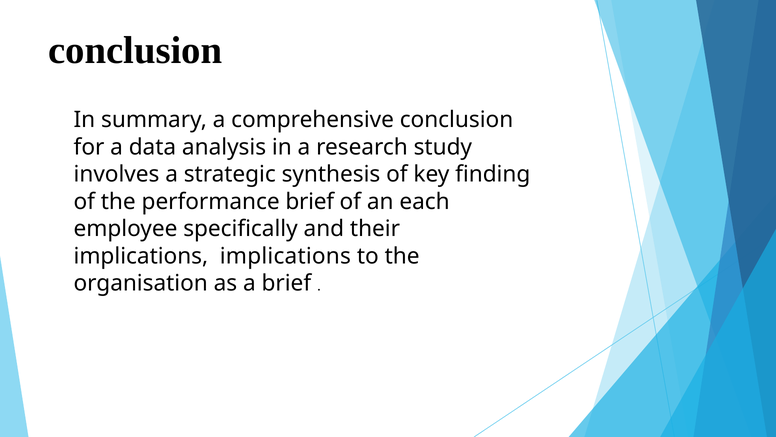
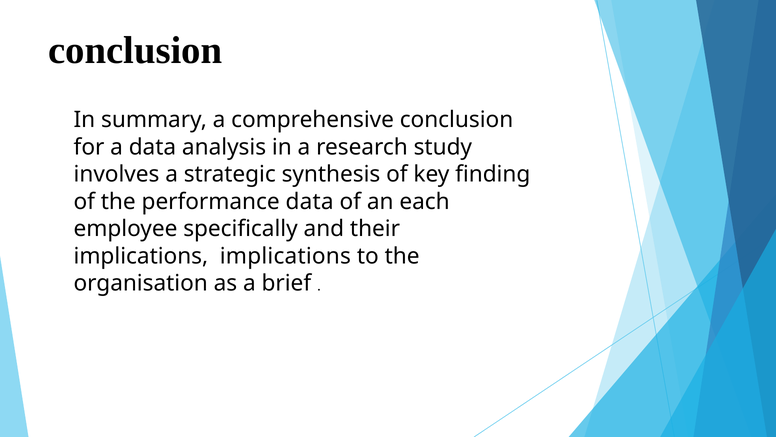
performance brief: brief -> data (310, 201)
